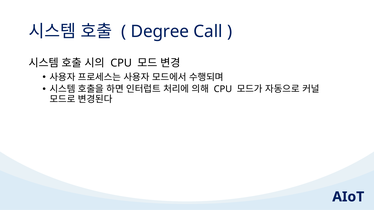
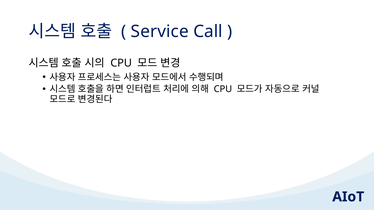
Degree: Degree -> Service (160, 31)
